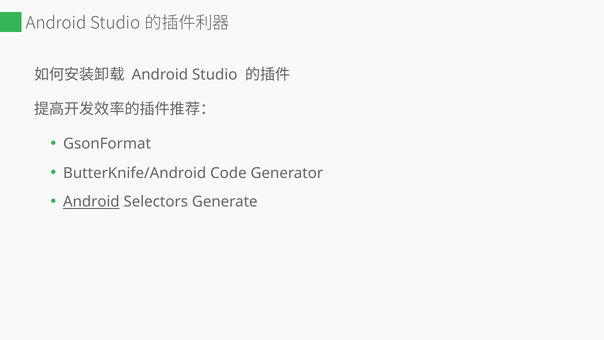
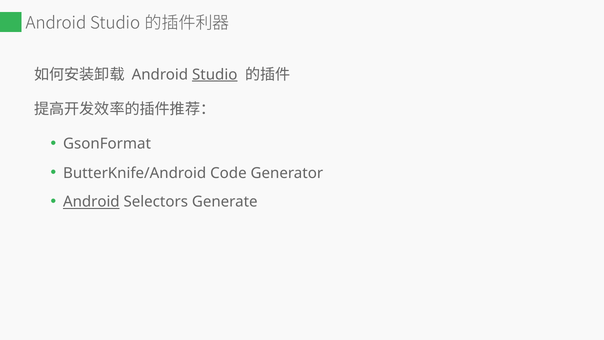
Studio underline: none -> present (215, 74)
